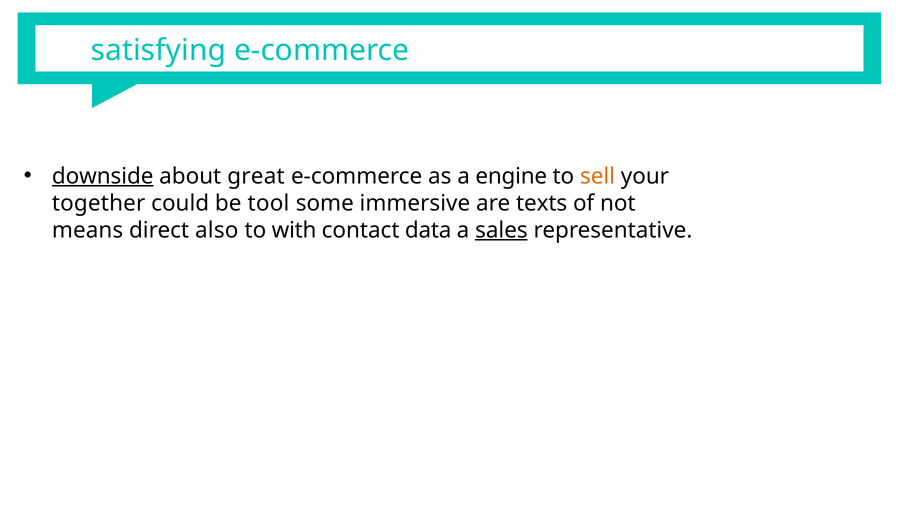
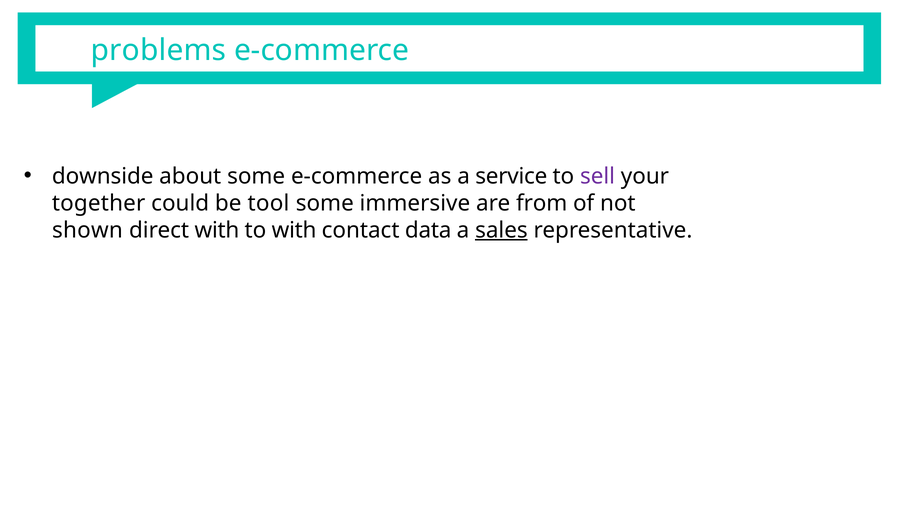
satisfying: satisfying -> problems (158, 50)
downside underline: present -> none (103, 176)
about great: great -> some (256, 176)
engine: engine -> service (511, 176)
sell colour: orange -> purple (598, 176)
texts: texts -> from (542, 203)
means: means -> shown (87, 230)
direct also: also -> with (217, 230)
